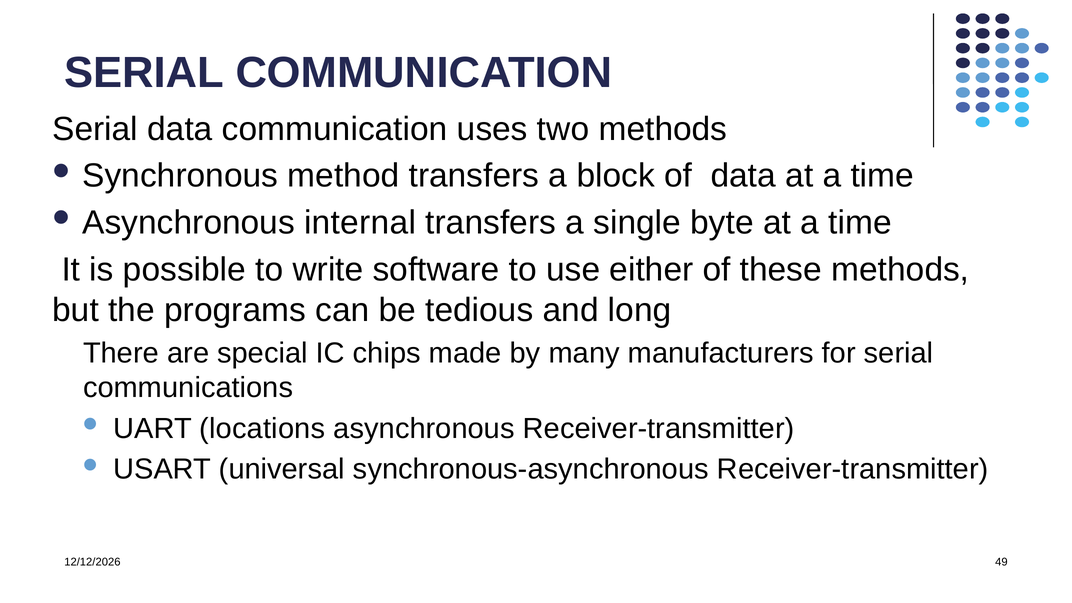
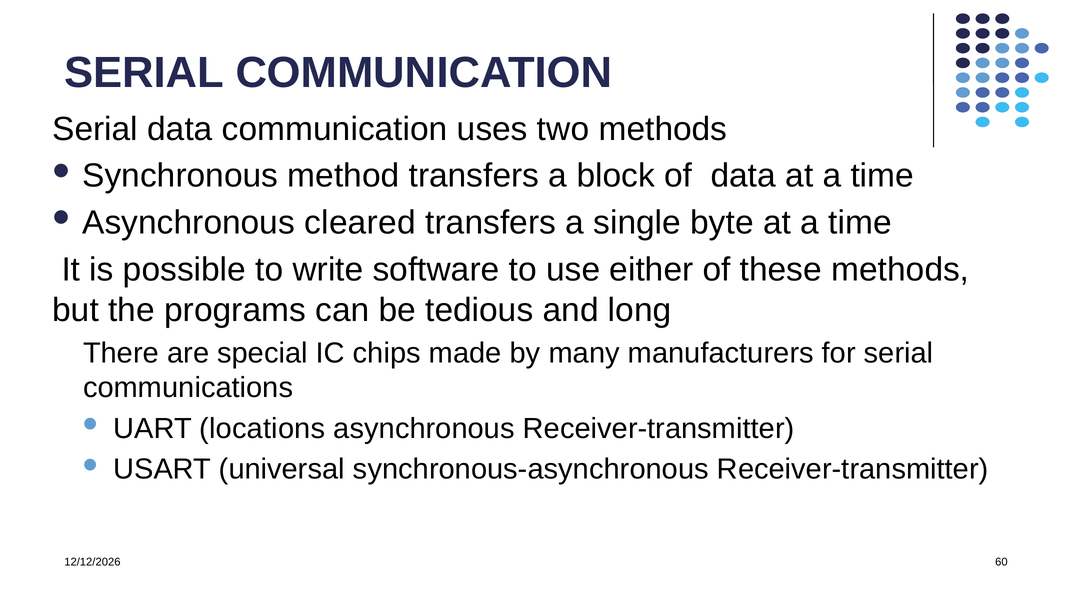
internal: internal -> cleared (360, 223)
49: 49 -> 60 (1001, 562)
